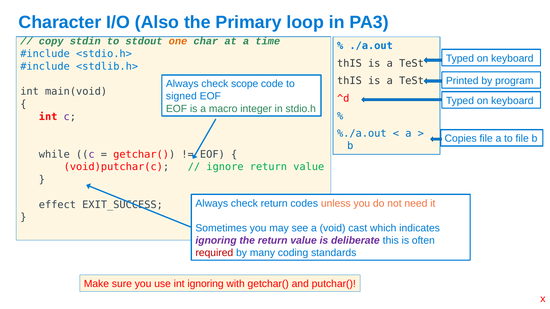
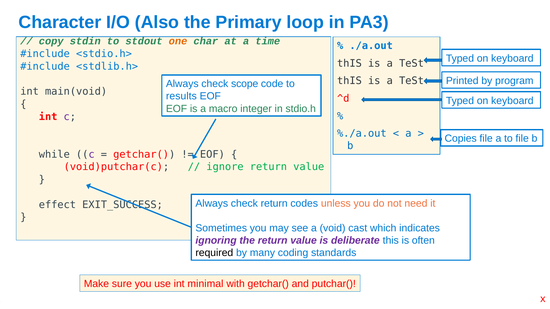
signed: signed -> results (181, 96)
required colour: red -> black (214, 253)
int ignoring: ignoring -> minimal (205, 284)
